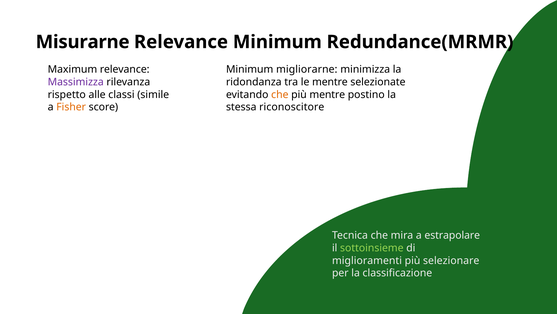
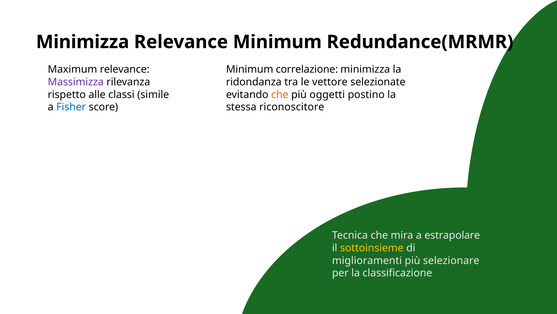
Misurarne: Misurarne -> Minimizza (83, 42)
migliorarne: migliorarne -> correlazione (307, 69)
le mentre: mentre -> vettore (330, 82)
più mentre: mentre -> oggetti (327, 94)
Fisher colour: orange -> blue (71, 107)
sottoinsieme colour: light green -> yellow (372, 248)
